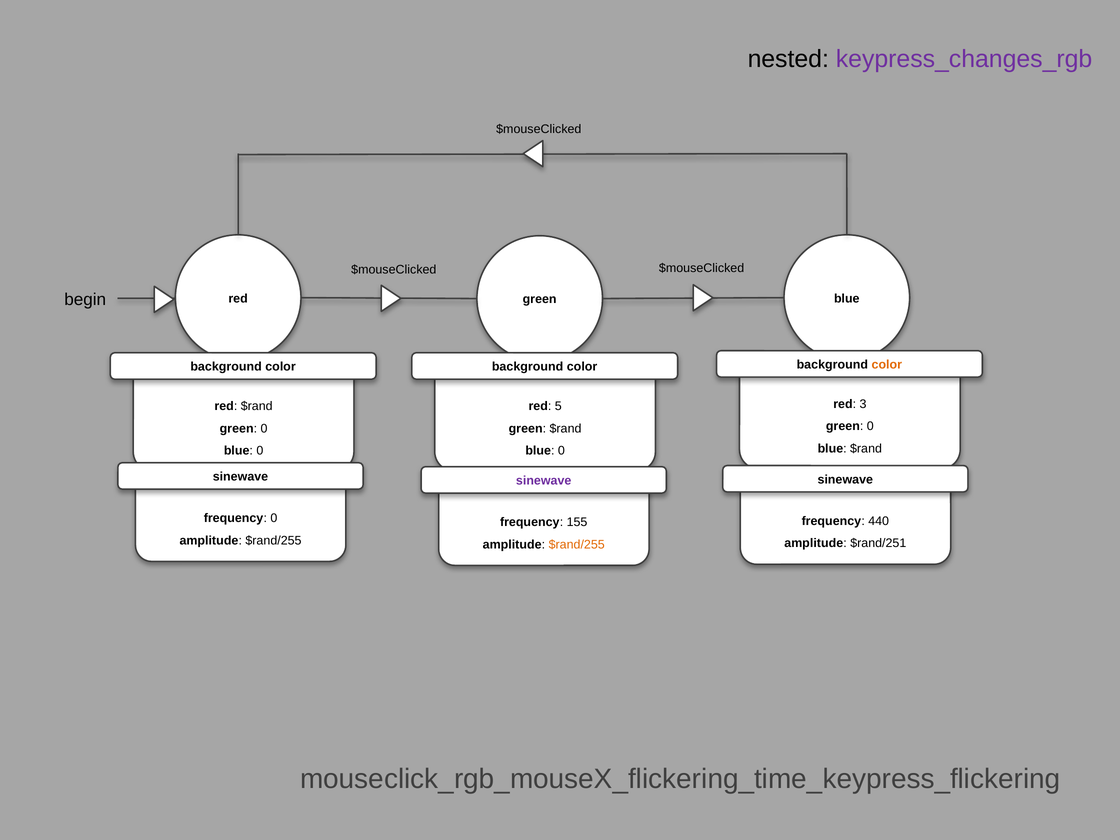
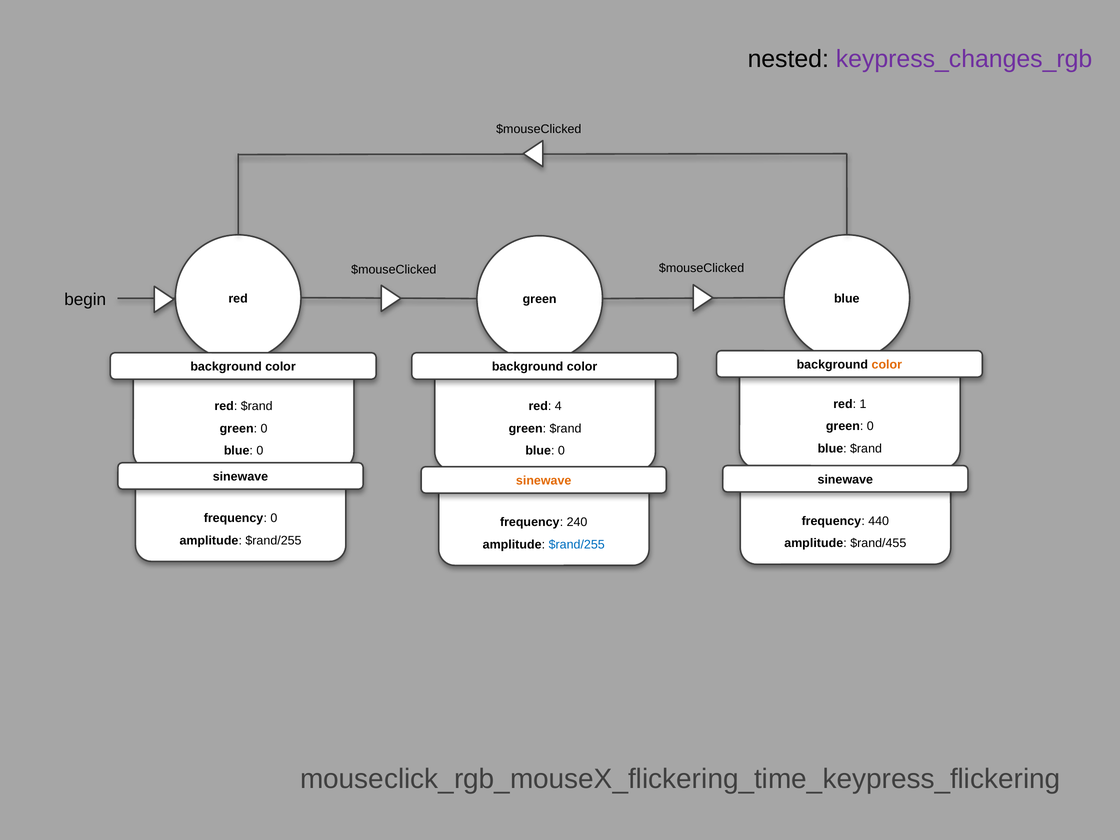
3: 3 -> 1 (863, 404)
5: 5 -> 4 (558, 406)
sinewave colour: purple -> orange (544, 481)
155: 155 -> 240 (577, 522)
$rand/251: $rand/251 -> $rand/455 (878, 543)
$rand/255 colour: orange -> blue (577, 544)
